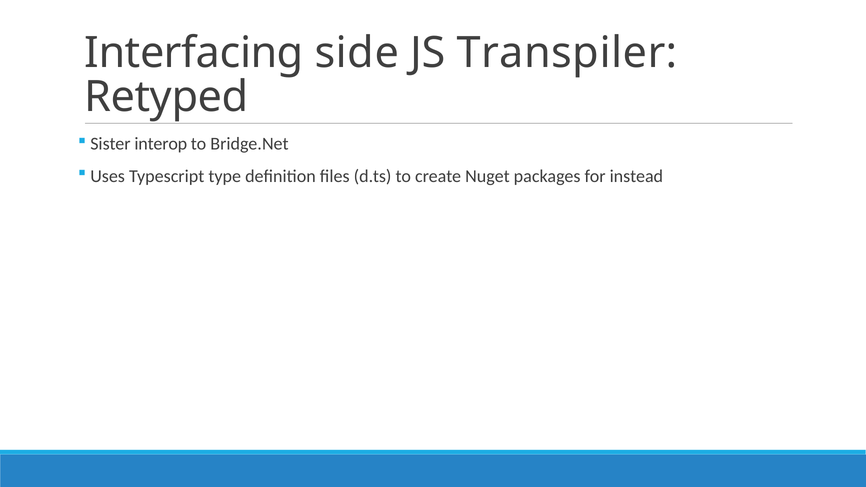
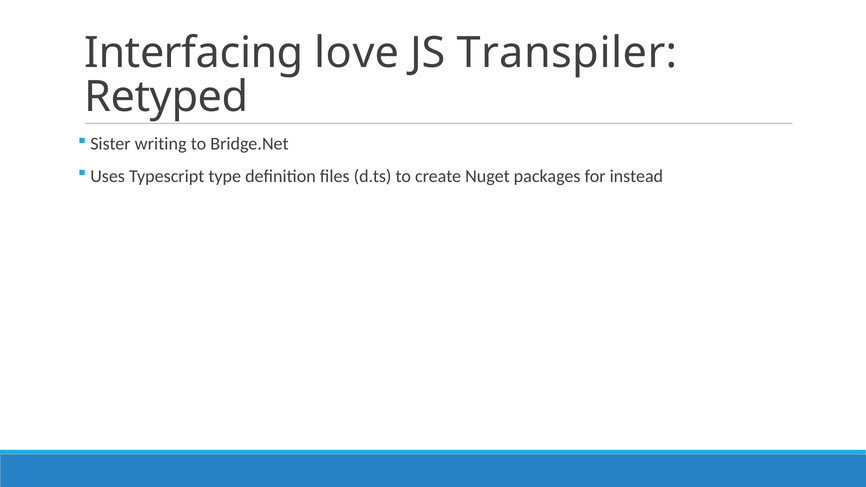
side: side -> love (357, 53)
interop: interop -> writing (161, 144)
